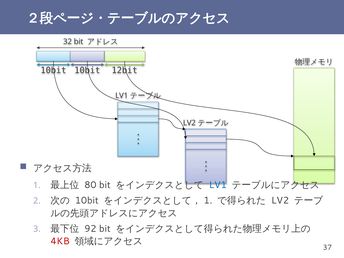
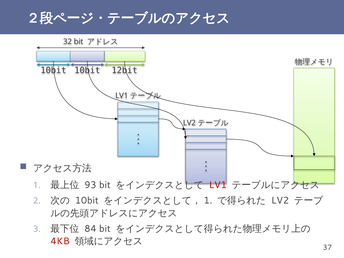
80: 80 -> 93 (90, 185)
LV1 colour: blue -> red (218, 185)
92: 92 -> 84 (90, 229)
